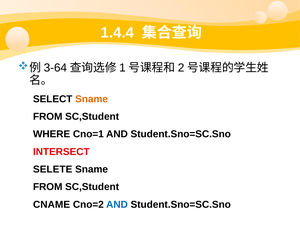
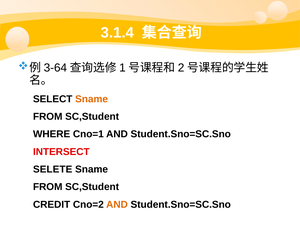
1.4.4: 1.4.4 -> 3.1.4 (117, 33)
CNAME: CNAME -> CREDIT (52, 205)
AND colour: blue -> orange (117, 205)
